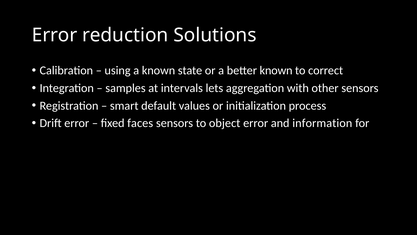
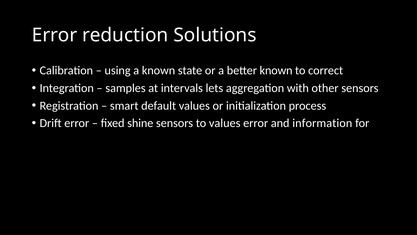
faces: faces -> shine (140, 123)
to object: object -> values (225, 123)
